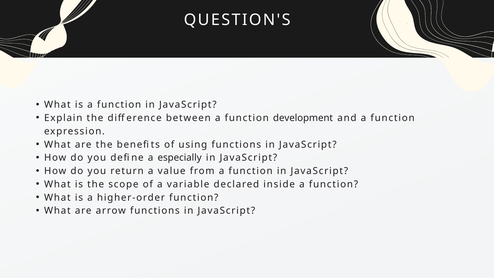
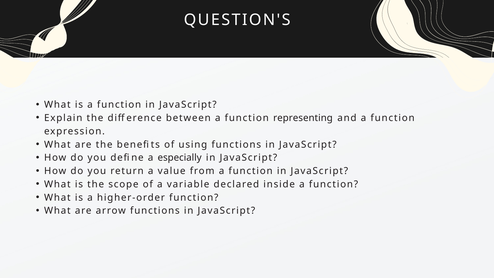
development: development -> representing (303, 118)
